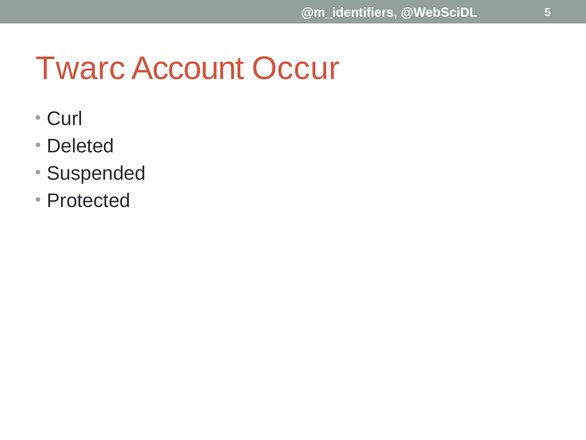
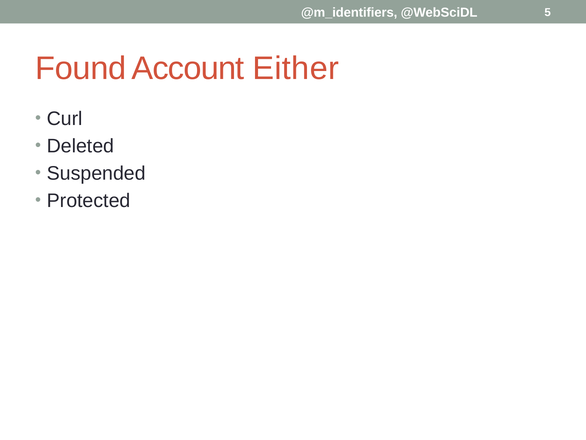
Twarc: Twarc -> Found (81, 68)
Occur: Occur -> Either (296, 68)
